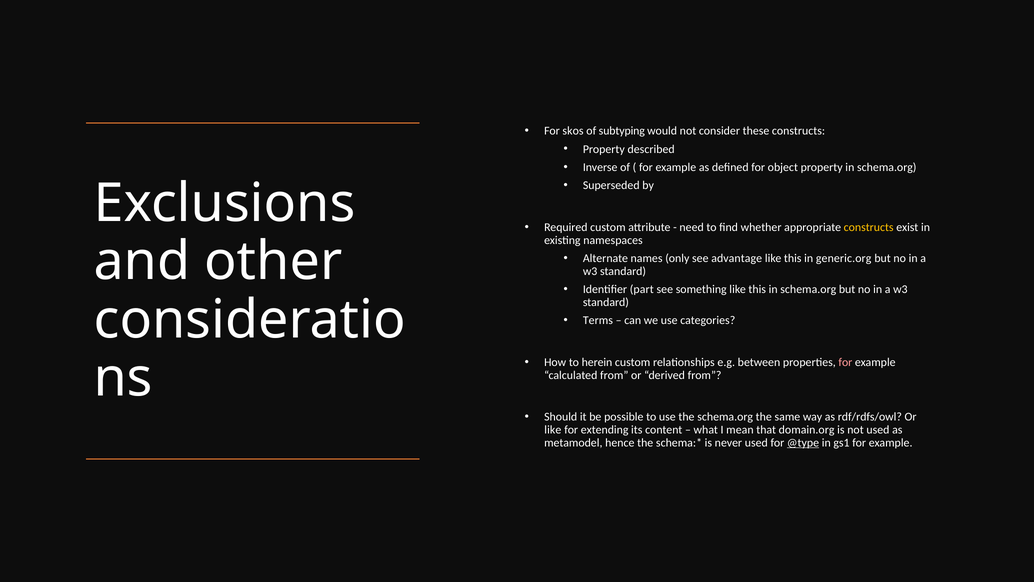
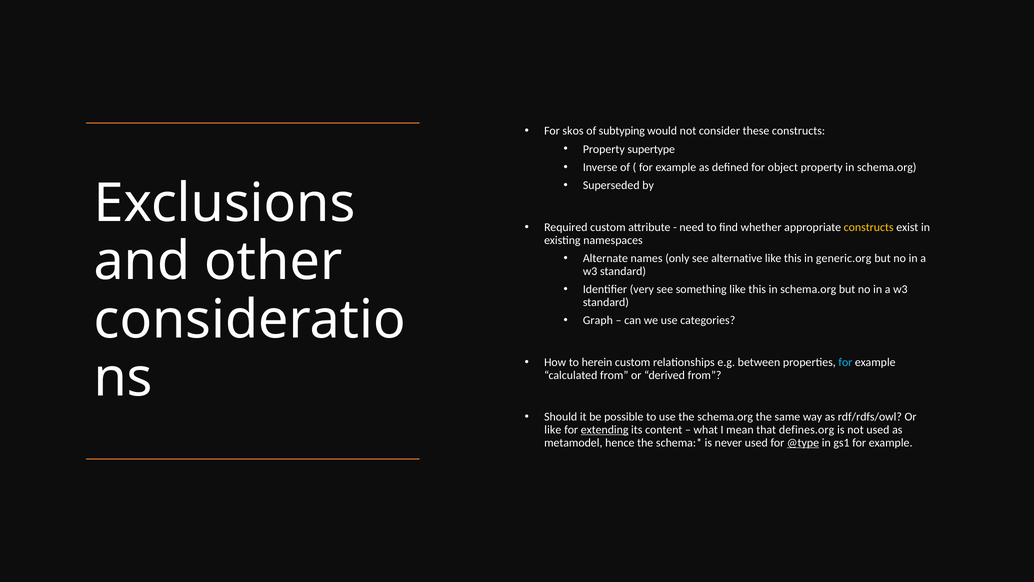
described: described -> supertype (651, 149)
advantage: advantage -> alternative (737, 258)
part: part -> very (642, 289)
Terms: Terms -> Graph (598, 320)
for colour: pink -> light blue (845, 362)
extending underline: none -> present (605, 429)
domain.org: domain.org -> defines.org (807, 429)
